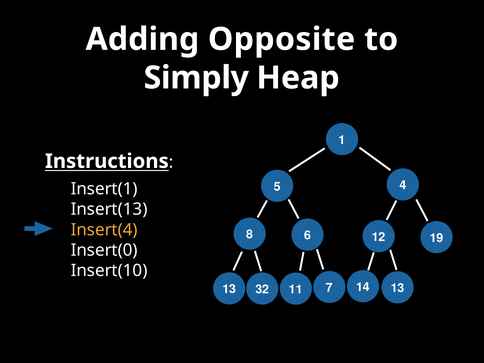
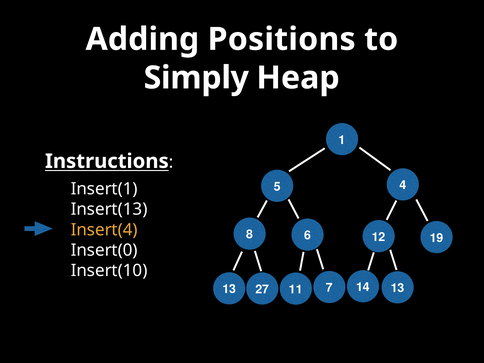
Opposite: Opposite -> Positions (282, 39)
32: 32 -> 27 (262, 289)
